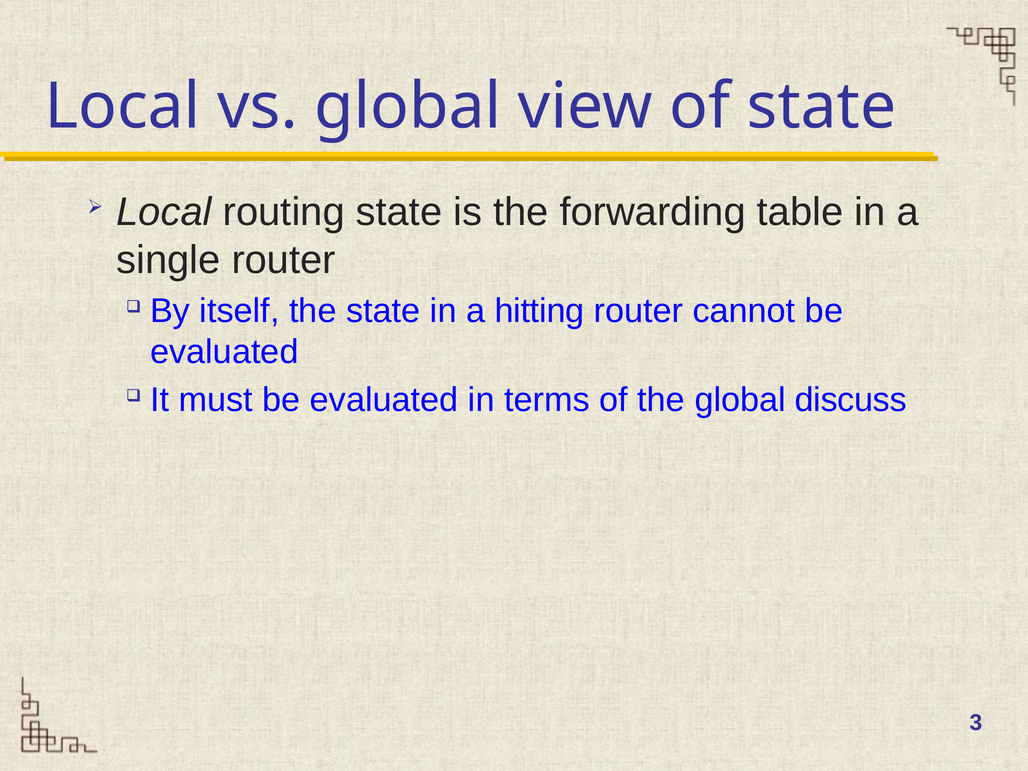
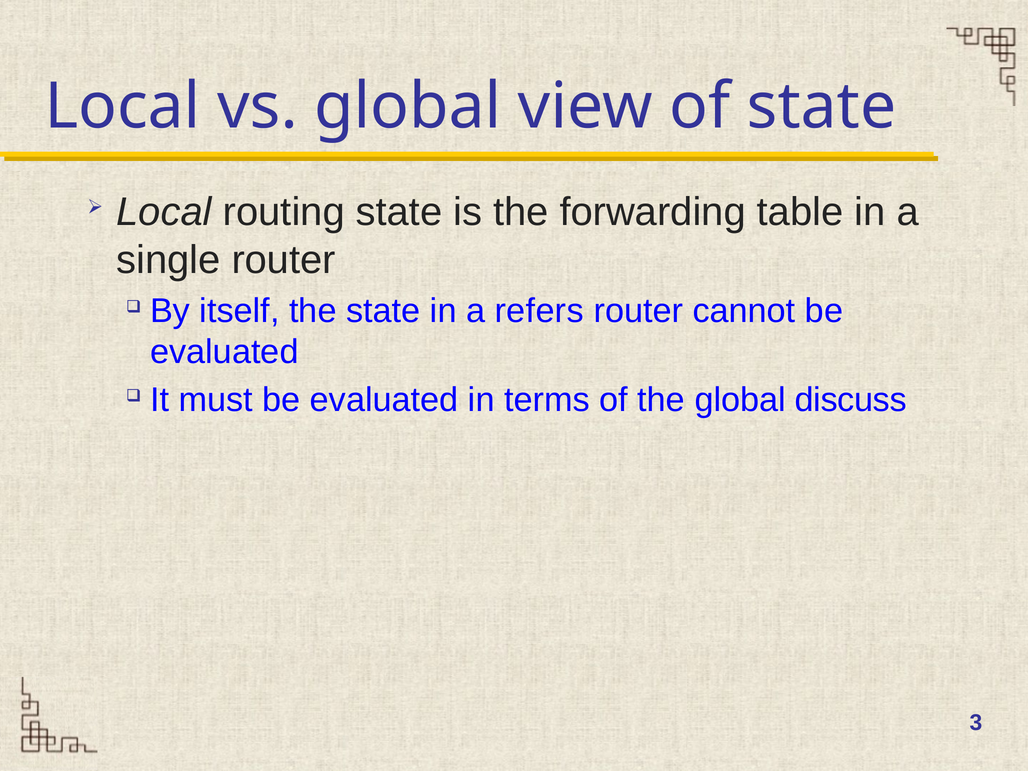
hitting: hitting -> refers (539, 311)
